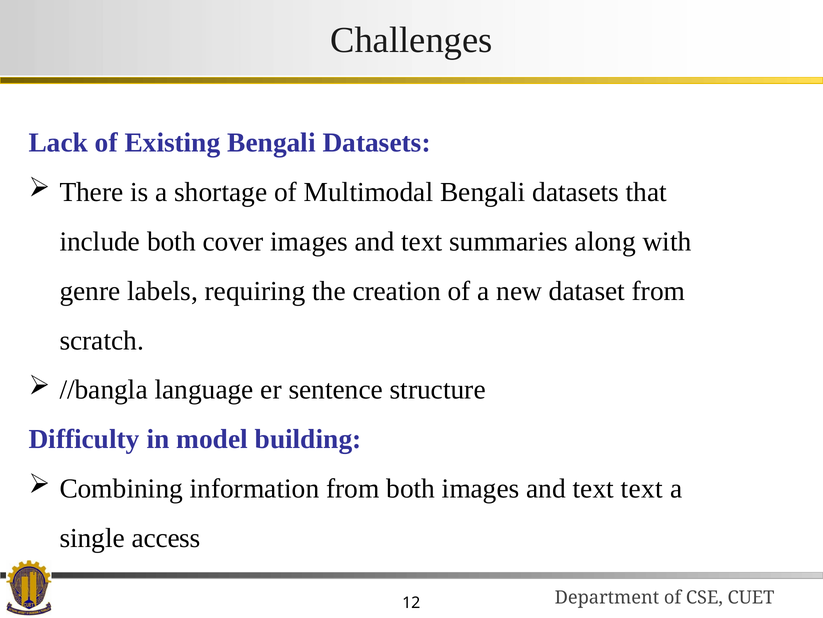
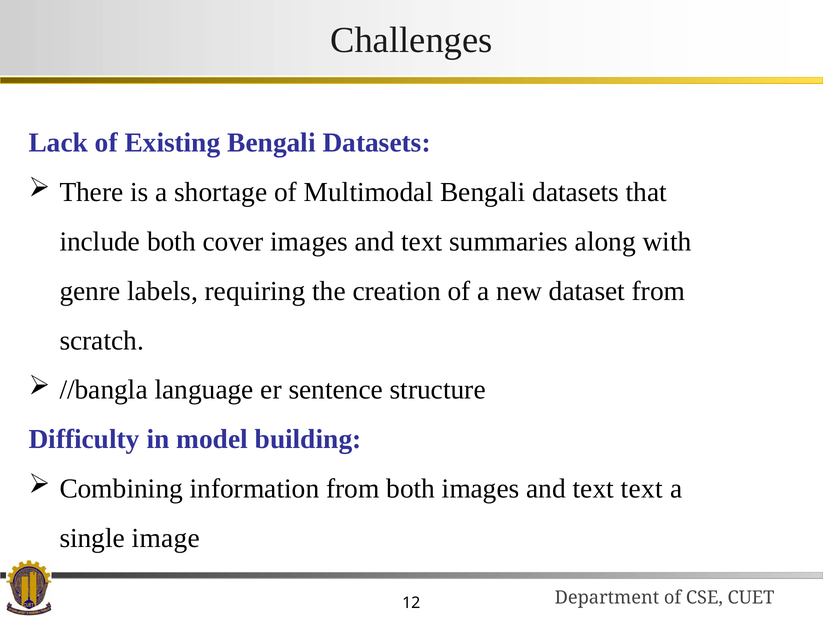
access: access -> image (166, 538)
